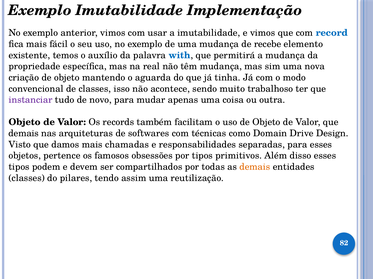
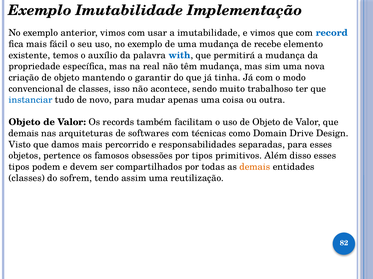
aguarda: aguarda -> garantir (153, 78)
instanciar colour: purple -> blue (31, 100)
chamadas: chamadas -> percorrido (127, 145)
pilares: pilares -> sofrem (76, 178)
